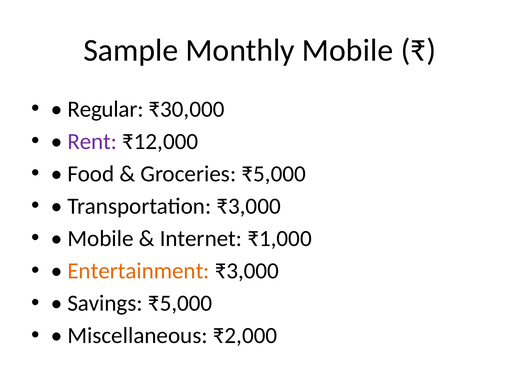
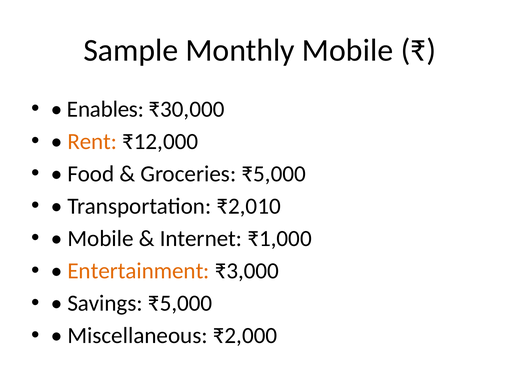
Regular: Regular -> Enables (105, 109)
Rent colour: purple -> orange (92, 141)
Transportation ₹3,000: ₹3,000 -> ₹2,010 (249, 206)
